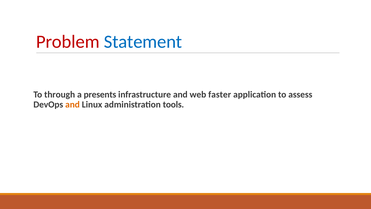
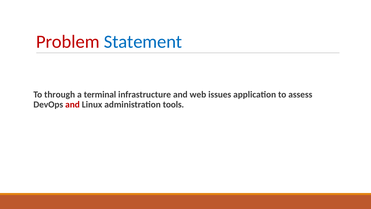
presents: presents -> terminal (100, 94)
faster: faster -> issues (220, 94)
and colour: orange -> red (73, 104)
